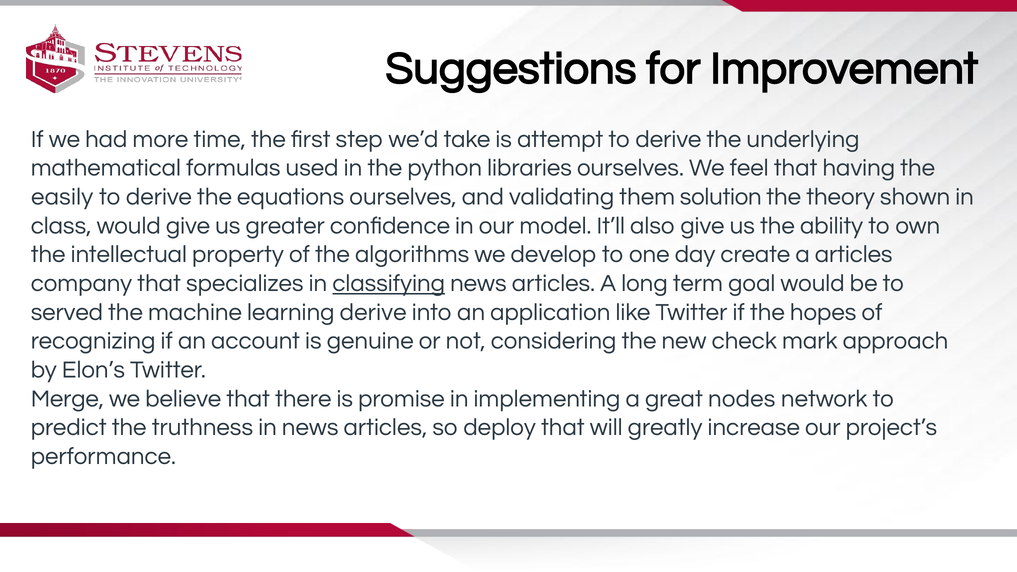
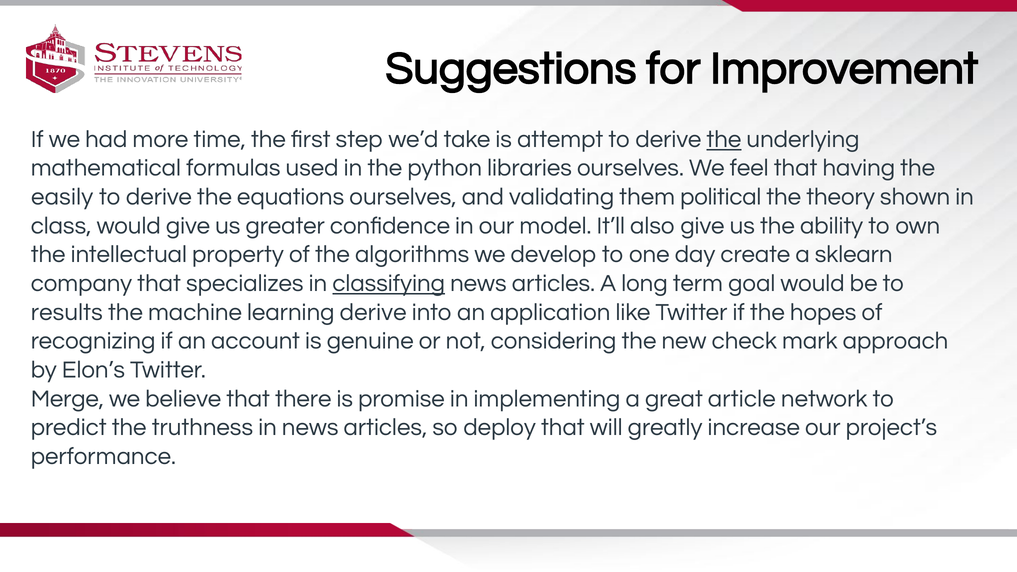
the underline: none -> present (724, 139)
solution: solution -> political (721, 197)
a articles: articles -> sklearn (854, 255)
served: served -> results (67, 312)
nodes: nodes -> article (742, 399)
